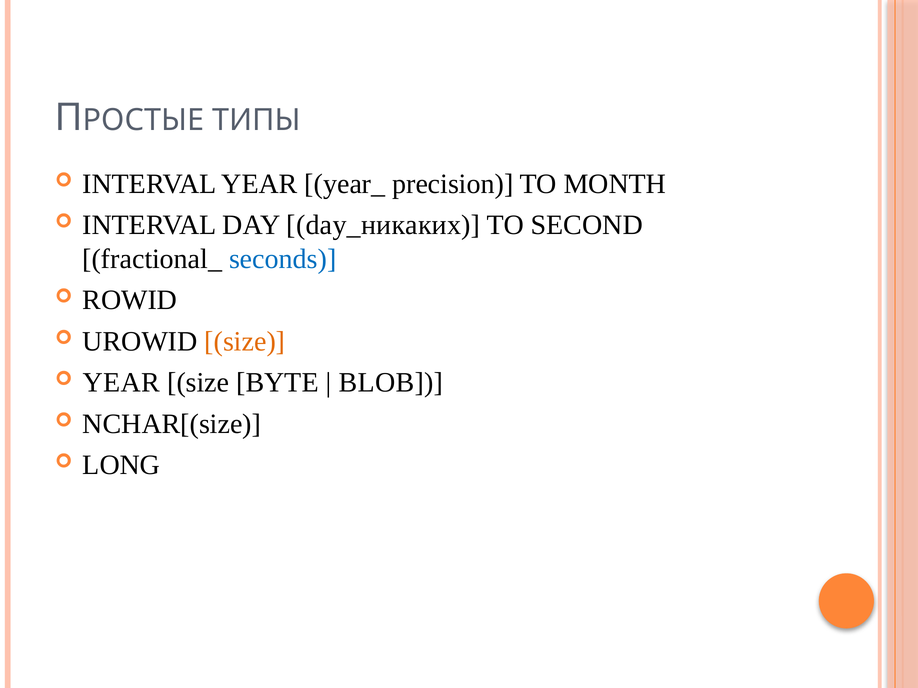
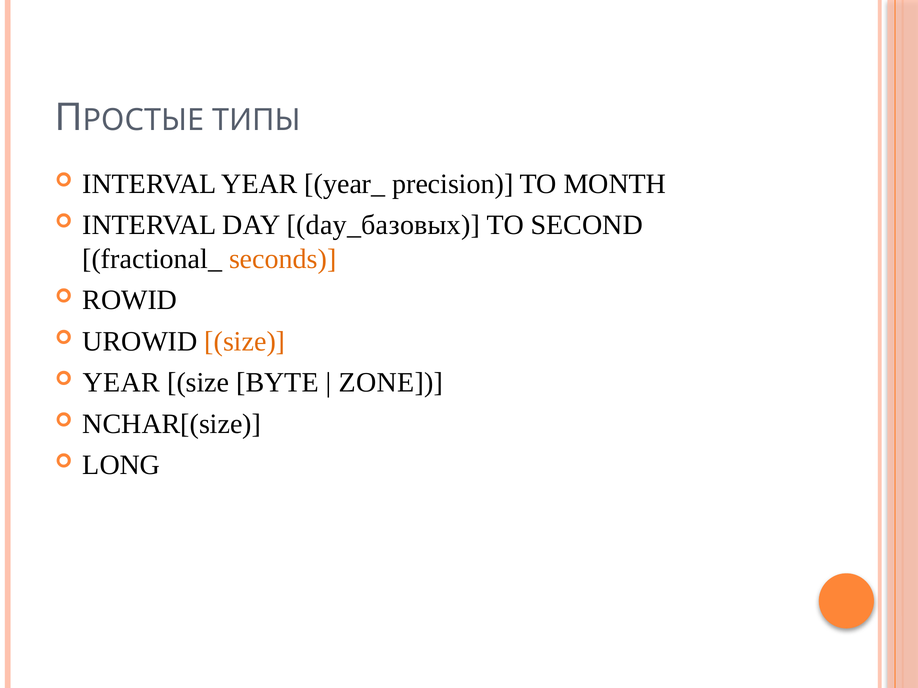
day_никаких: day_никаких -> day_базовых (383, 225)
seconds colour: blue -> orange (283, 259)
BLOB: BLOB -> ZONE (391, 383)
